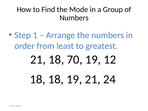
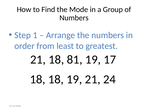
70: 70 -> 81 (75, 60)
12: 12 -> 17 (110, 60)
